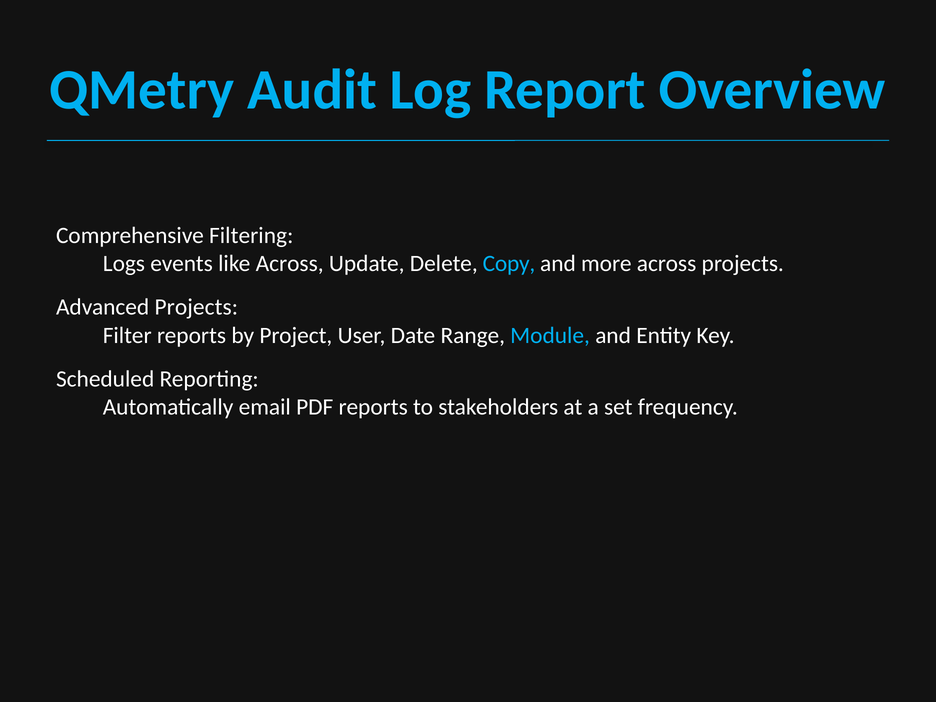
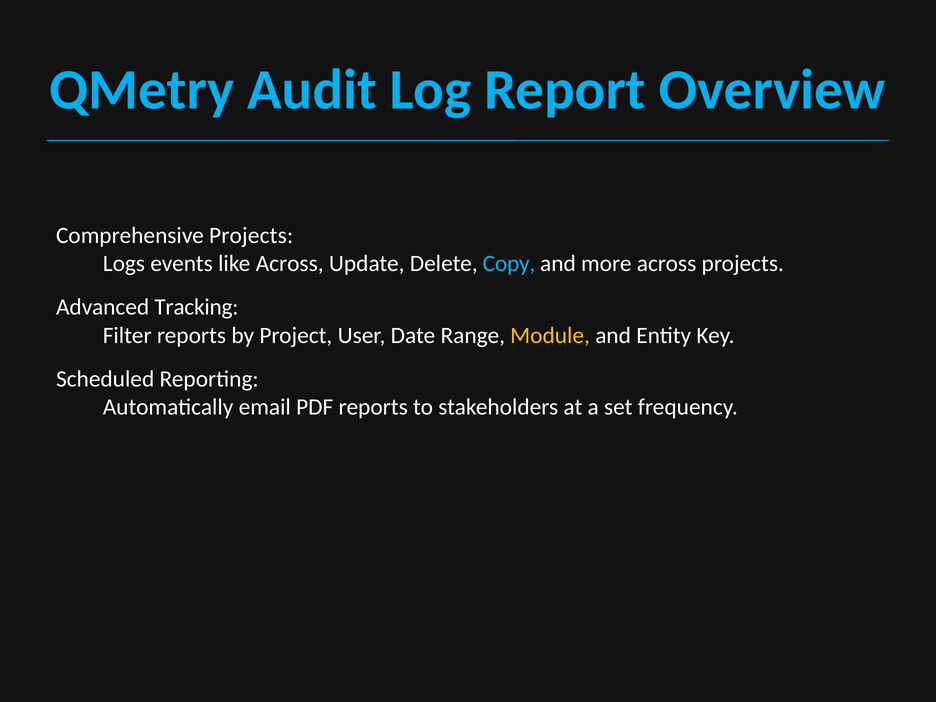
Comprehensive Filtering: Filtering -> Projects (251, 236)
Advanced Projects: Projects -> Tracking (196, 307)
Module colour: light blue -> yellow (550, 335)
